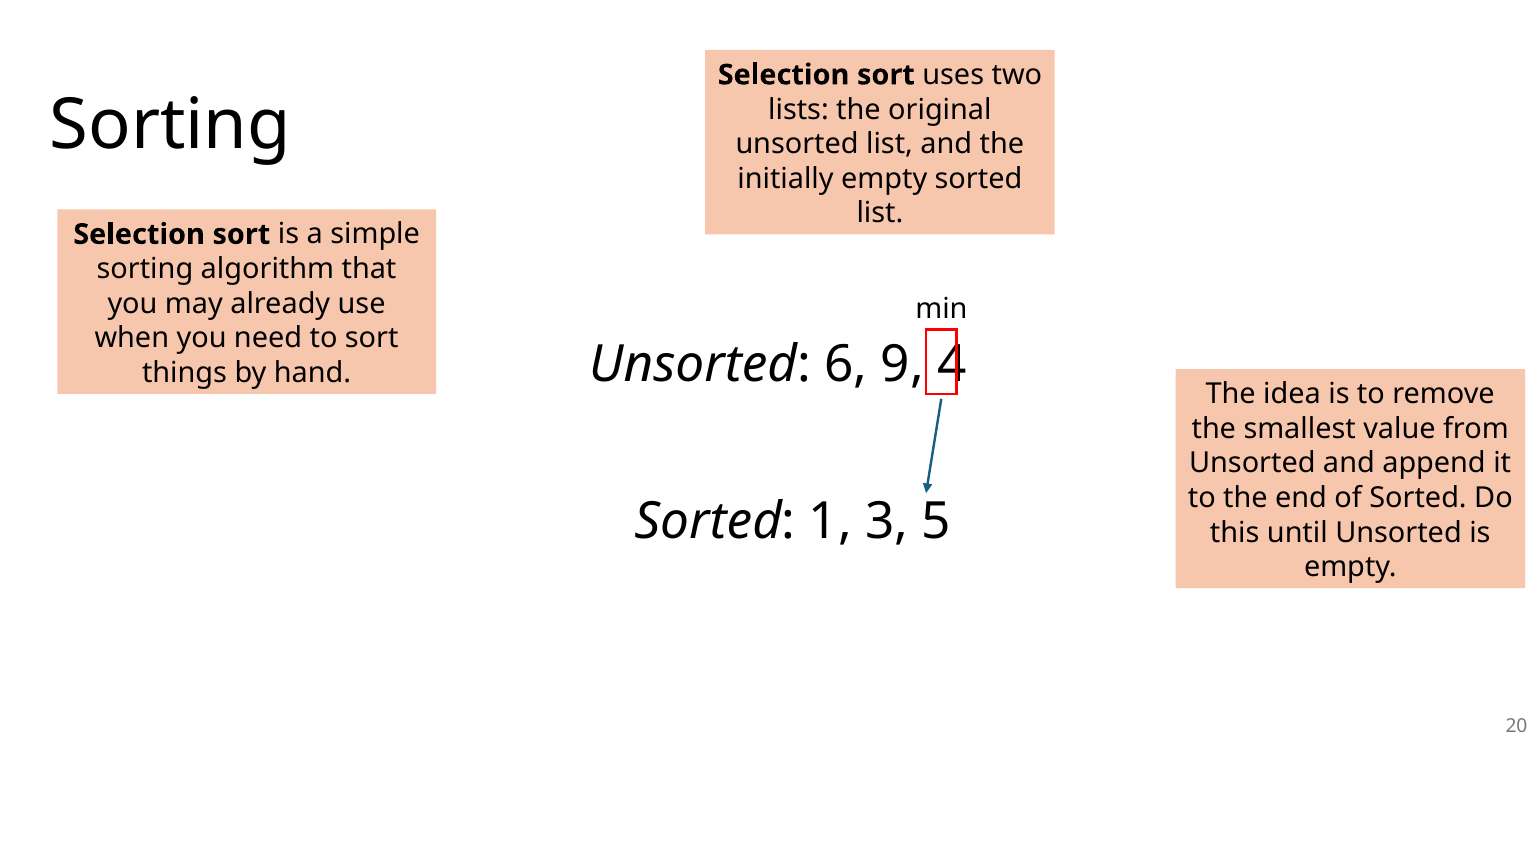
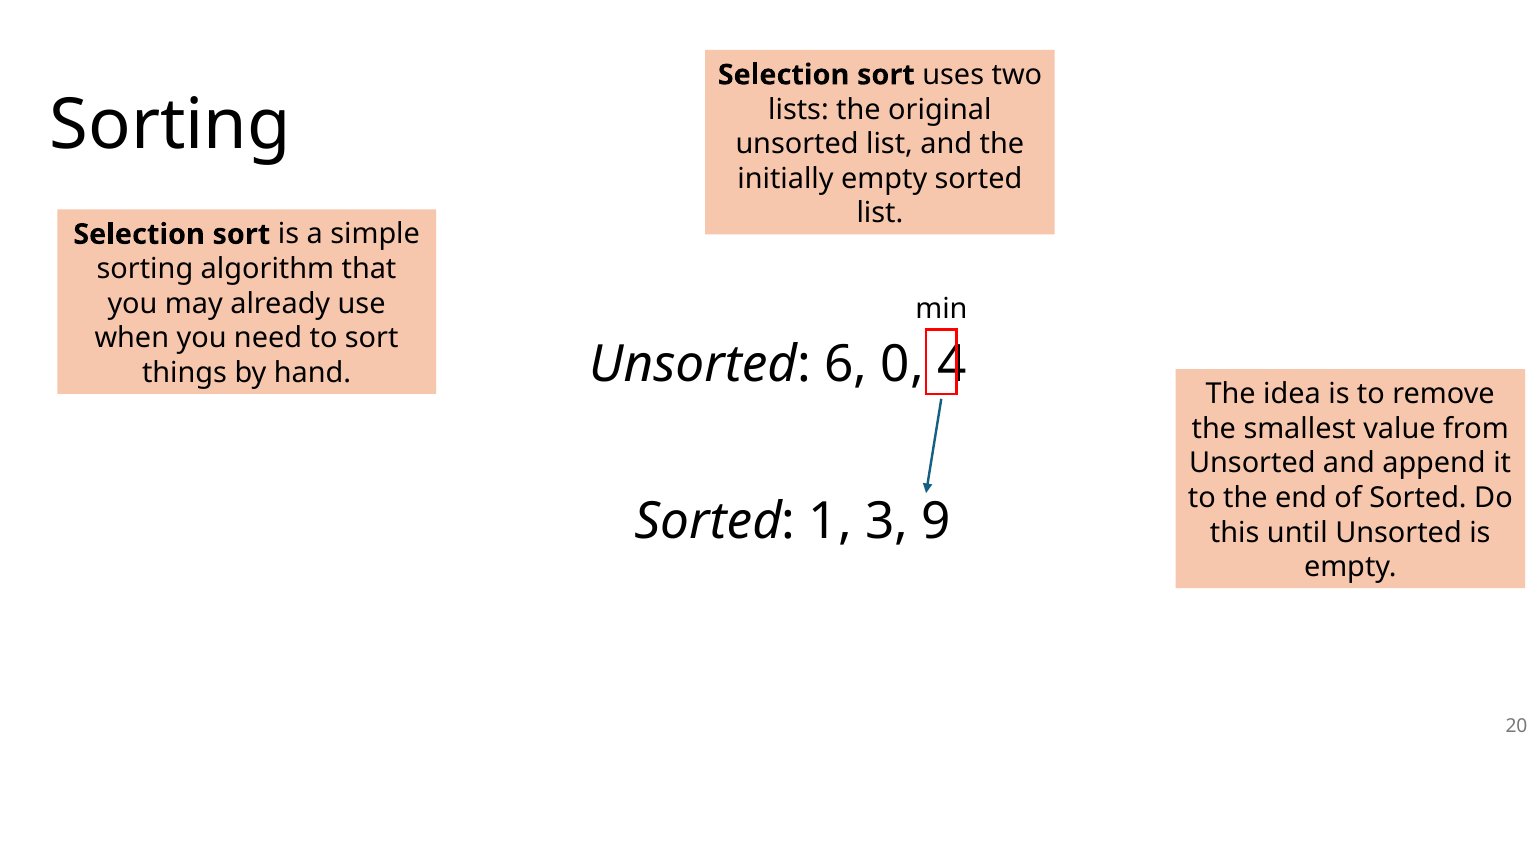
9: 9 -> 0 (902, 365)
5: 5 -> 9 (937, 522)
